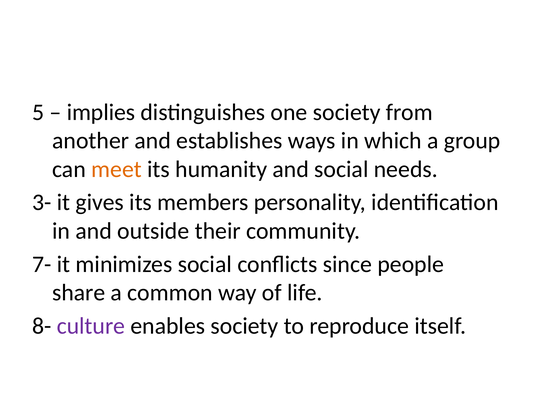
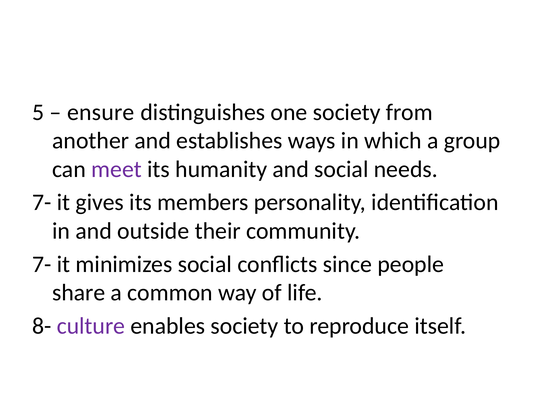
implies: implies -> ensure (101, 112)
meet colour: orange -> purple (117, 169)
3-: 3- -> 7- (42, 203)
